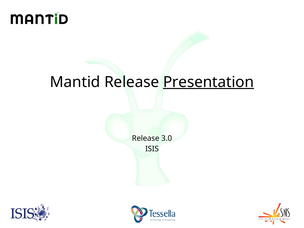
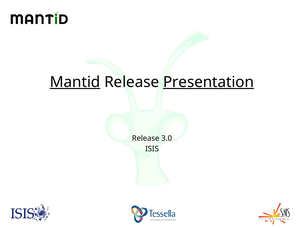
Mantid underline: none -> present (75, 82)
